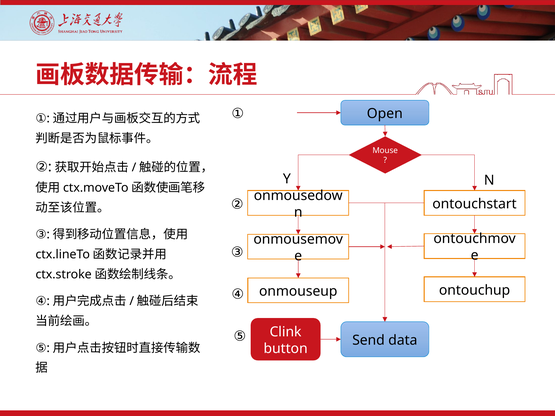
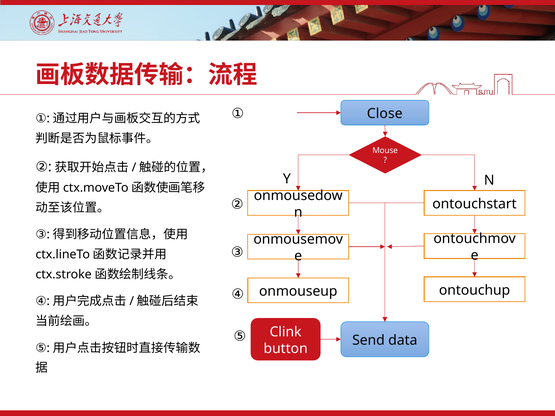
Open: Open -> Close (385, 114)
